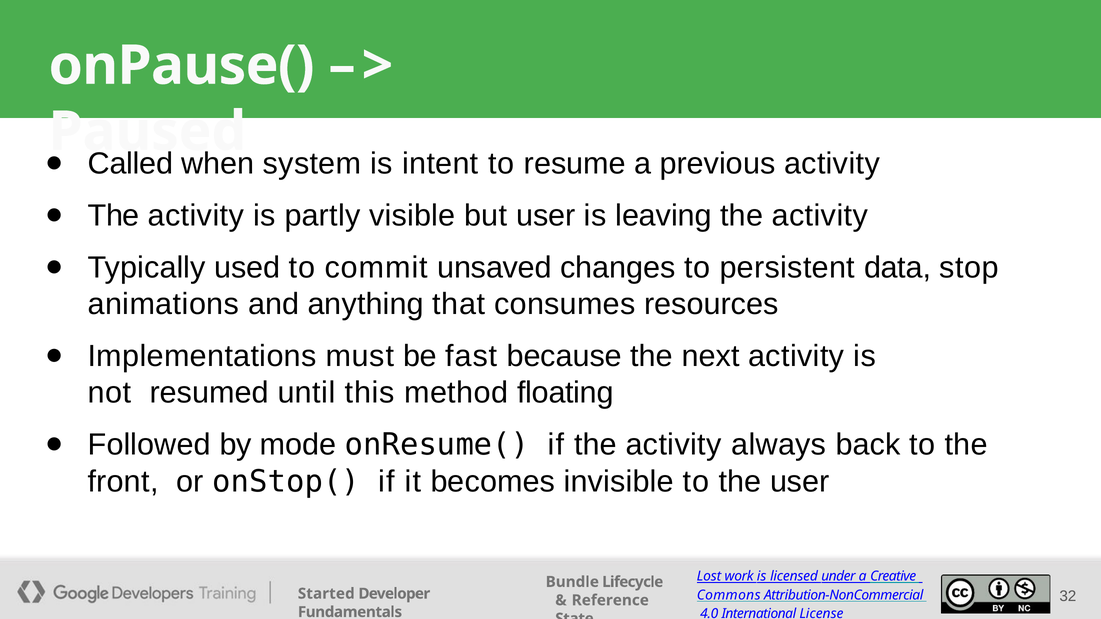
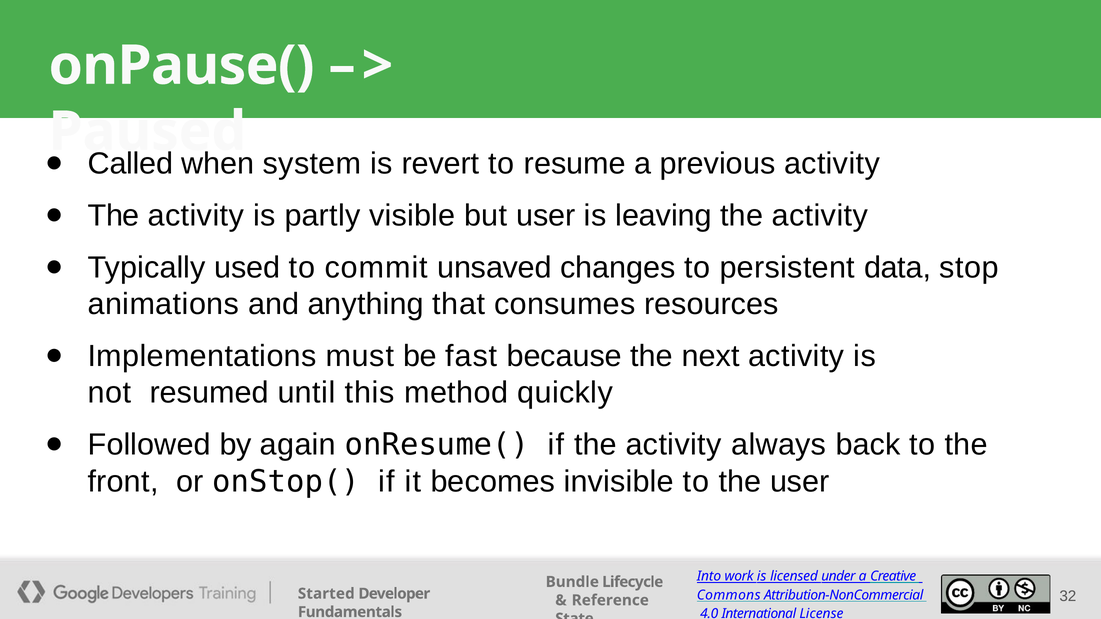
intent: intent -> revert (440, 164)
floating: floating -> quickly (565, 393)
mode: mode -> again (298, 445)
Lost: Lost -> Into (709, 577)
